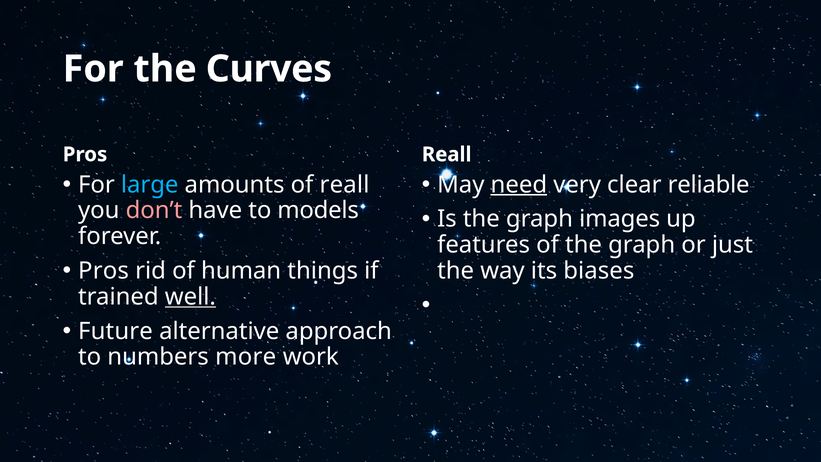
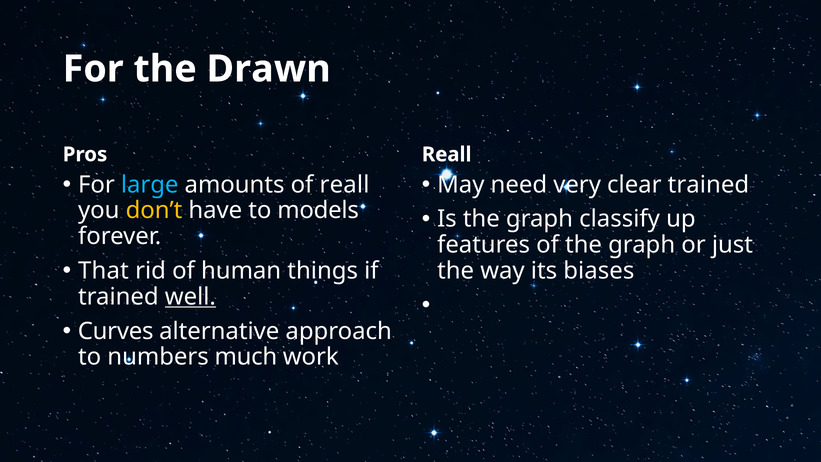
Curves: Curves -> Drawn (269, 69)
need underline: present -> none (519, 185)
clear reliable: reliable -> trained (708, 185)
don’t colour: pink -> yellow (154, 210)
images: images -> classify (620, 219)
Pros: Pros -> That (103, 271)
Future: Future -> Curves (116, 331)
more: more -> much (246, 357)
